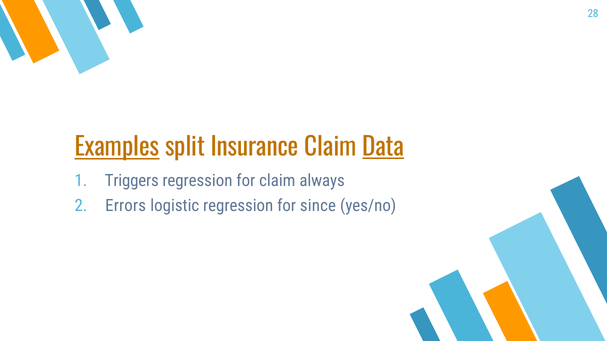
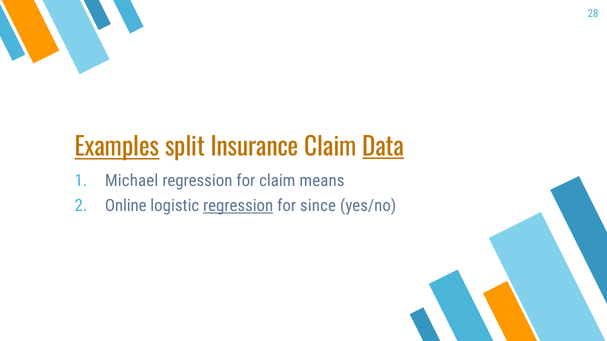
Triggers: Triggers -> Michael (132, 181)
always: always -> means (322, 181)
Errors: Errors -> Online (126, 206)
regression underline: none -> present (238, 206)
